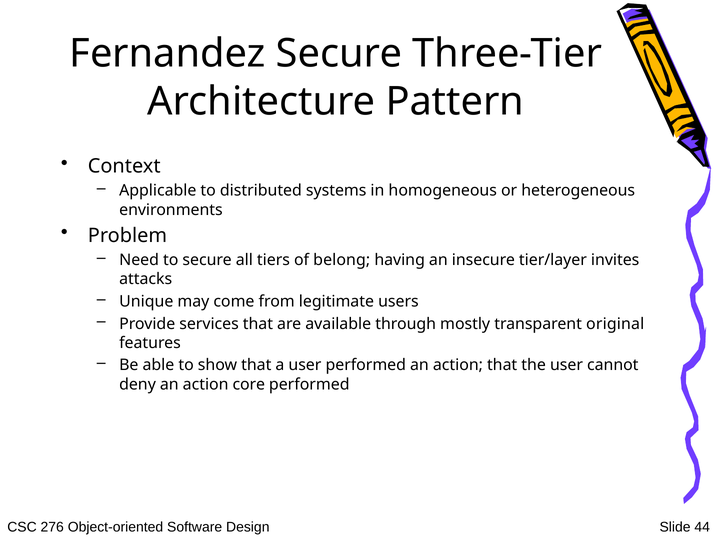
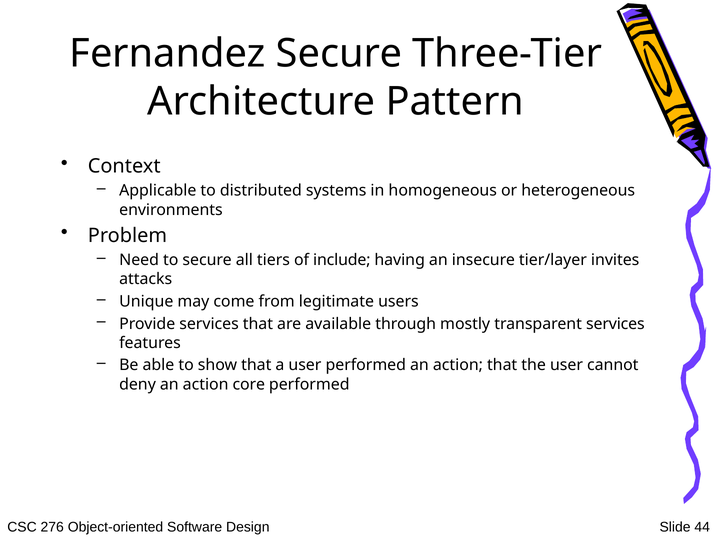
belong: belong -> include (342, 260)
transparent original: original -> services (615, 324)
